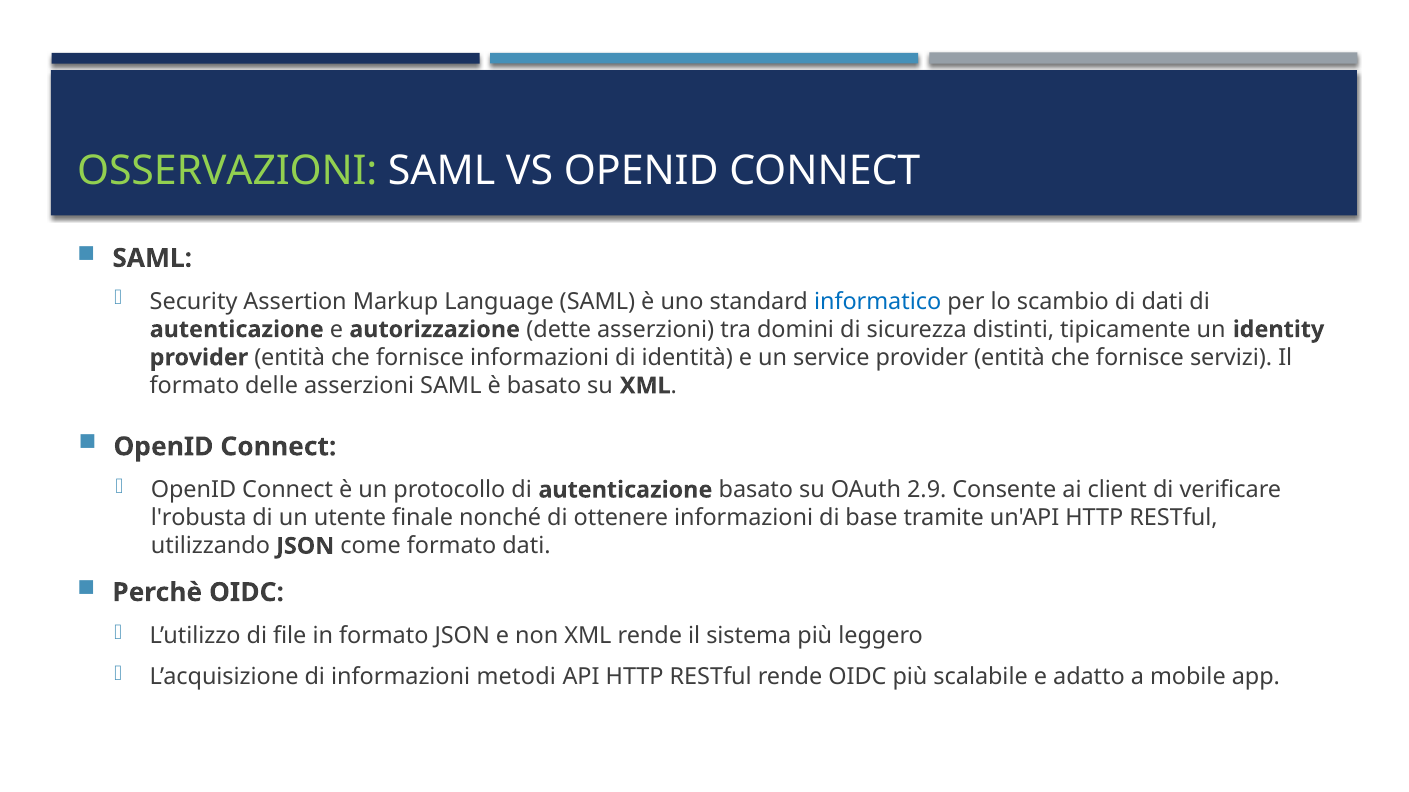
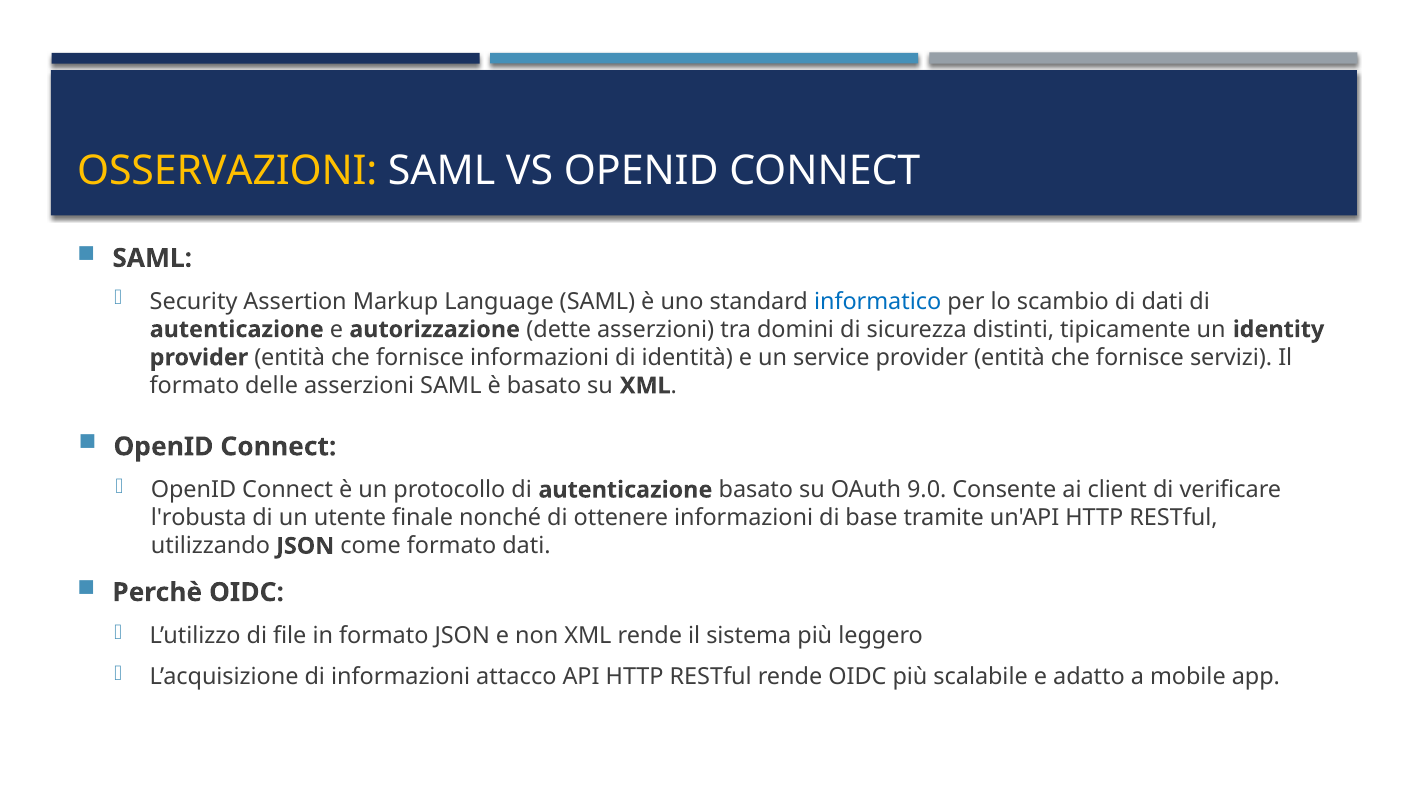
OSSERVAZIONI colour: light green -> yellow (227, 171)
2.9: 2.9 -> 9.0 (927, 490)
metodi: metodi -> attacco (516, 678)
